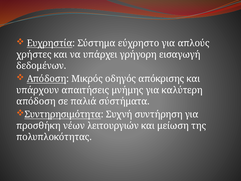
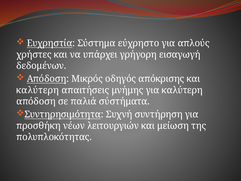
υπάρχουν: υπάρχουν -> καλύτερη (38, 90)
